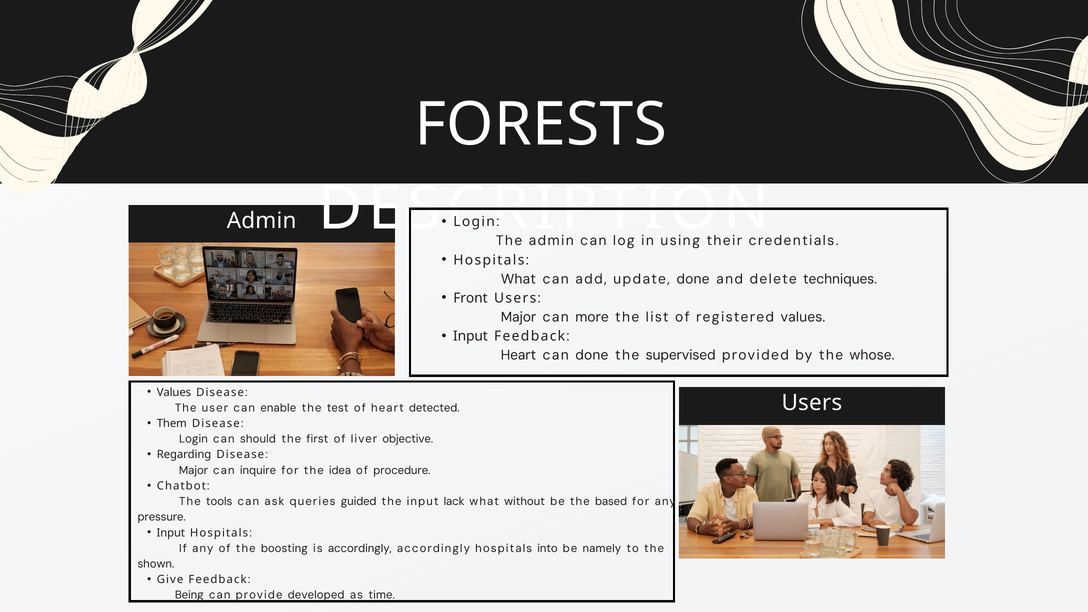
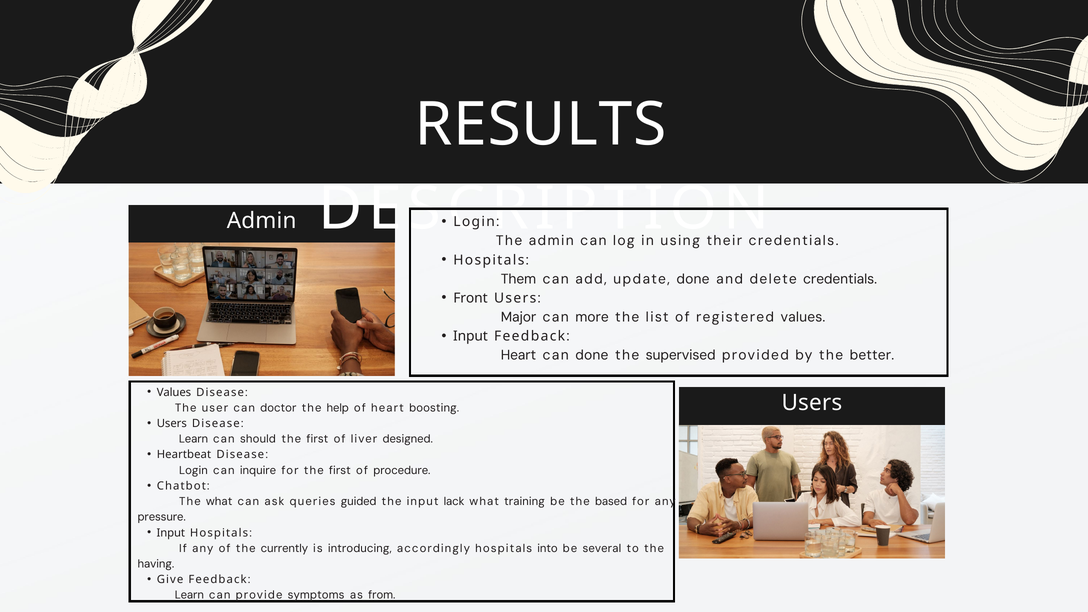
FORESTS: FORESTS -> RESULTS (541, 125)
What: What -> Them (519, 279)
delete techniques: techniques -> credentials (840, 279)
whose: whose -> better (872, 355)
enable: enable -> doctor (278, 408)
test: test -> help (338, 408)
detected: detected -> boosting (434, 408)
Them: Them -> Users (172, 424)
Login: Login -> Learn (194, 439)
objective: objective -> designed (408, 439)
Regarding: Regarding -> Heartbeat (184, 455)
Major: Major -> Login (193, 470)
for the idea: idea -> first (340, 470)
The tools: tools -> what (219, 502)
without: without -> training (524, 502)
boosting: boosting -> currently (284, 548)
is accordingly: accordingly -> introducing (360, 548)
namely: namely -> several (602, 548)
shown: shown -> having (156, 564)
Being: Being -> Learn (189, 595)
developed: developed -> symptoms (316, 595)
time: time -> from (382, 595)
